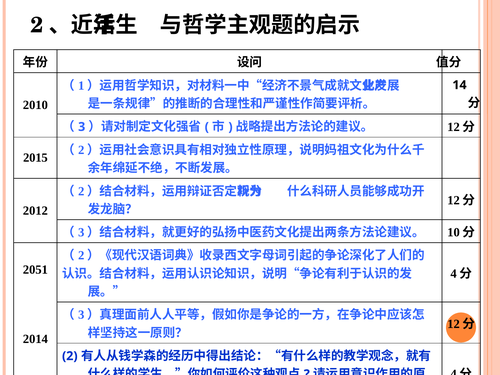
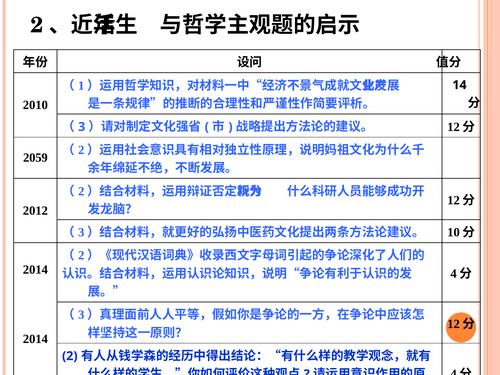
2015: 2015 -> 2059 (35, 158)
2051: 2051 -> 2014 (35, 270)
